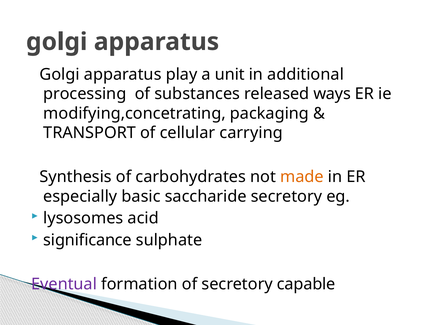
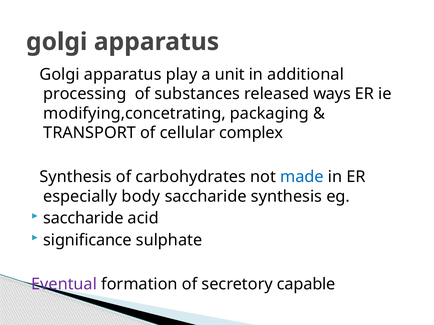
carrying: carrying -> complex (251, 133)
made colour: orange -> blue (302, 177)
basic: basic -> body (141, 197)
saccharide secretory: secretory -> synthesis (286, 197)
lysosomes: lysosomes -> saccharide (83, 219)
